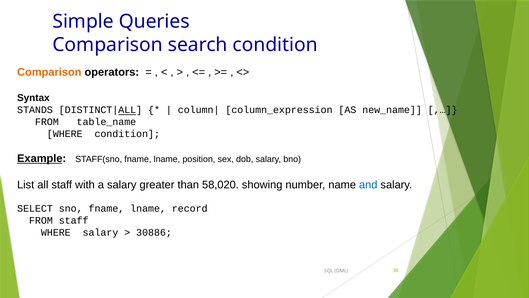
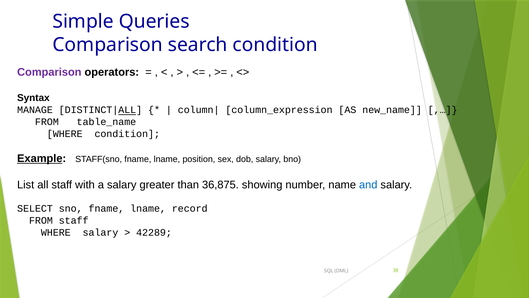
Comparison colour: orange -> purple (49, 72)
STANDS: STANDS -> MANAGE (35, 110)
58,020: 58,020 -> 36,875 (220, 185)
30886: 30886 -> 42289 (154, 232)
